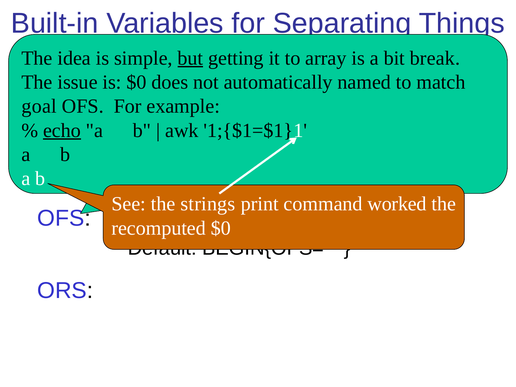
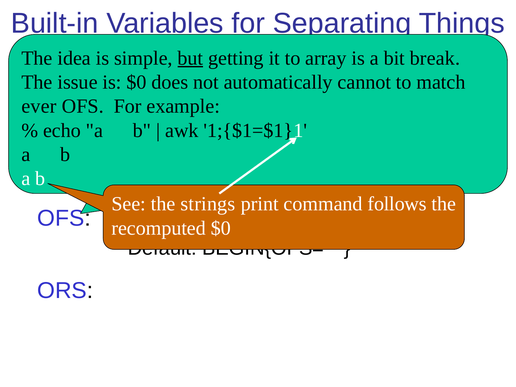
named: named -> cannot (364, 82)
goal: goal -> ever (39, 106)
echo underline: present -> none (62, 130)
worked: worked -> follows (397, 204)
